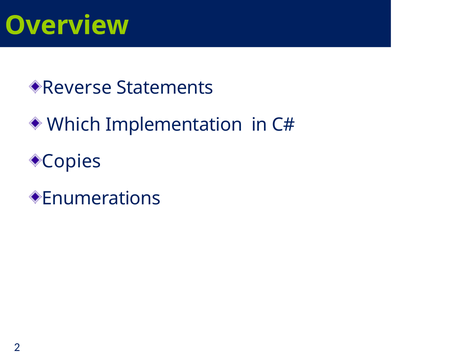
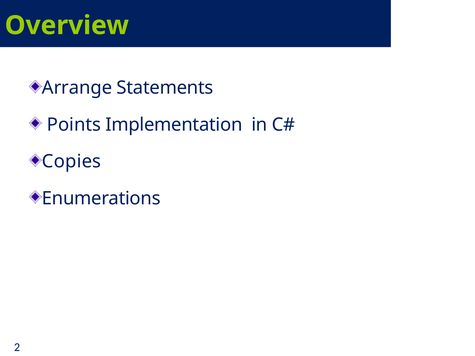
Reverse: Reverse -> Arrange (77, 88)
Which: Which -> Points (74, 125)
